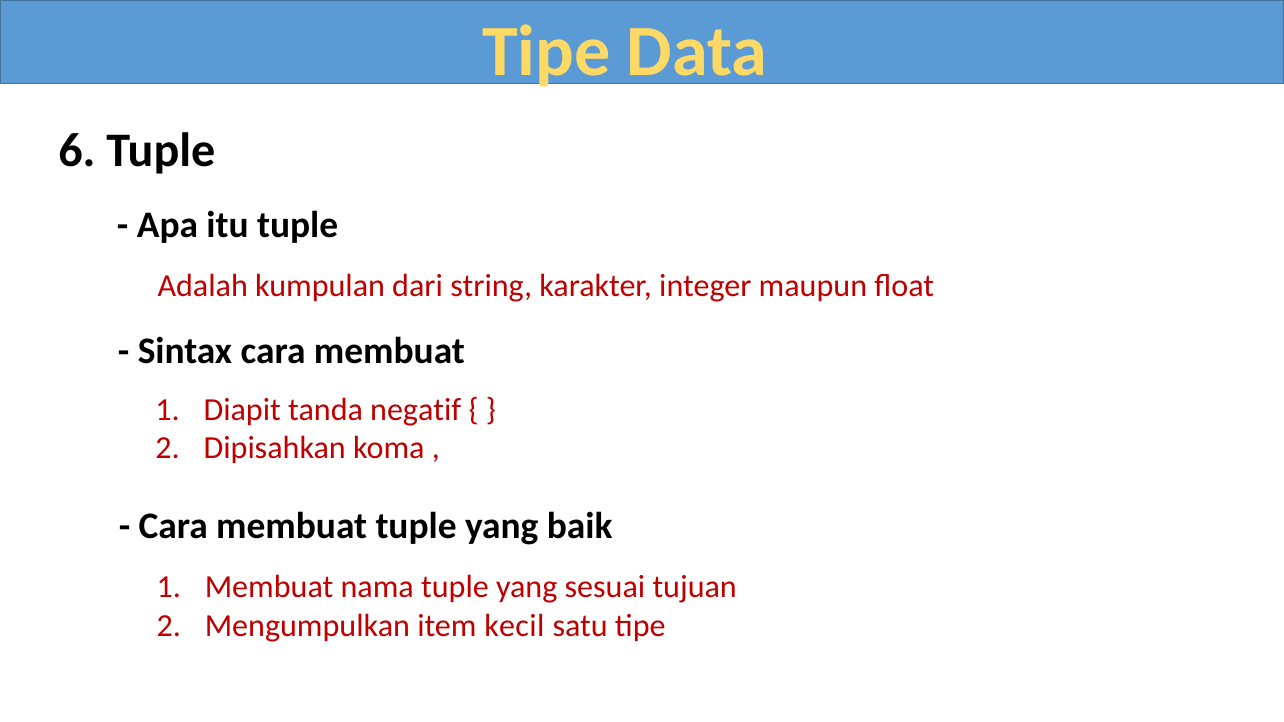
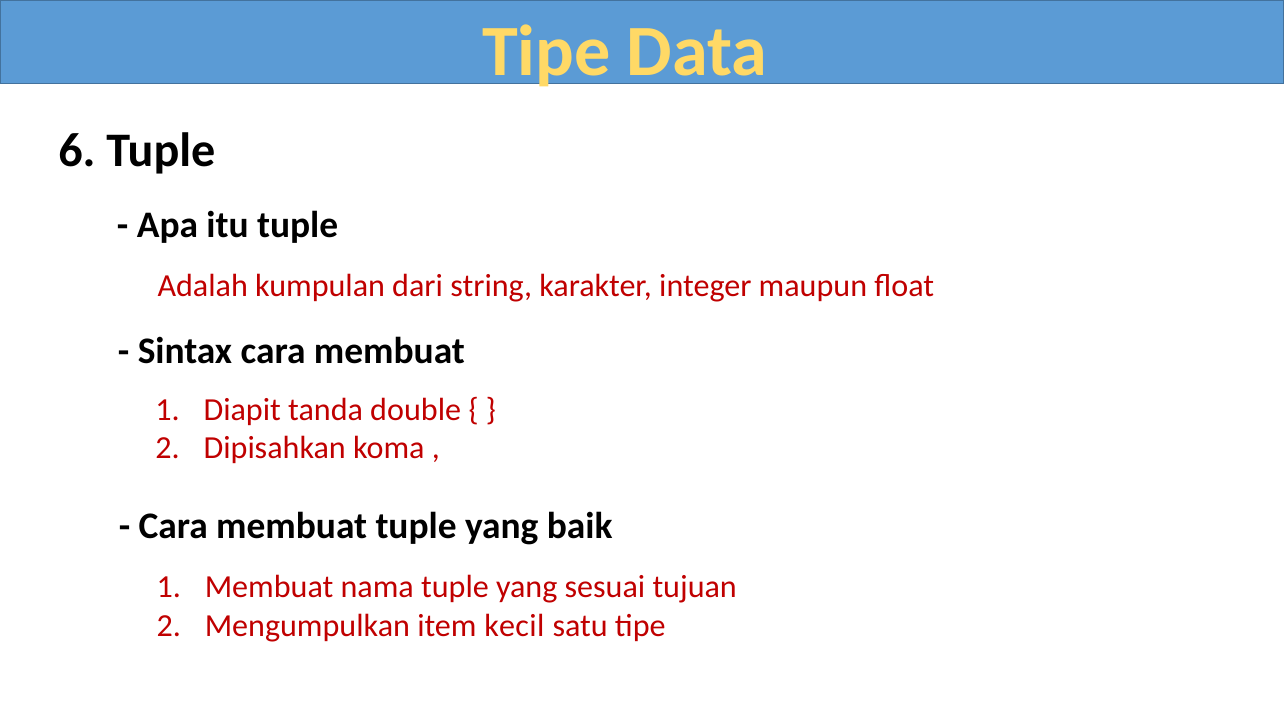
negatif: negatif -> double (416, 410)
